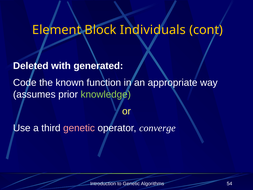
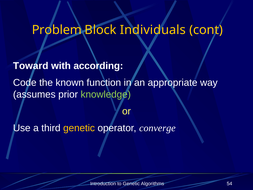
Element: Element -> Problem (57, 30)
Deleted: Deleted -> Toward (31, 66)
generated: generated -> according (98, 66)
genetic colour: pink -> yellow (79, 128)
